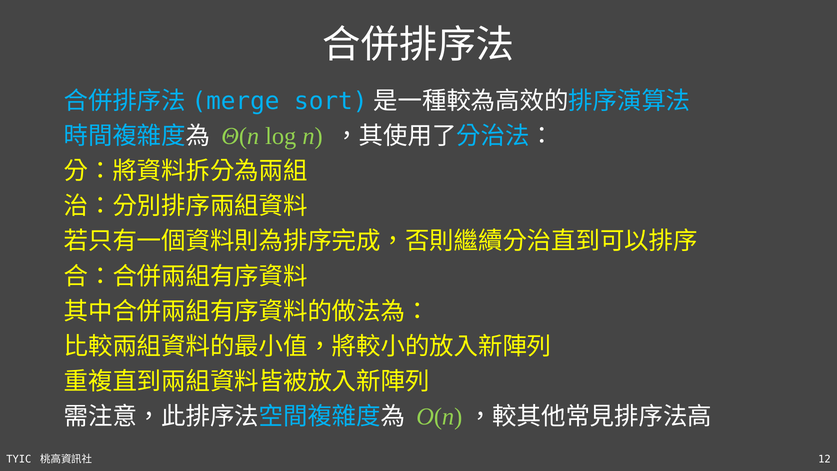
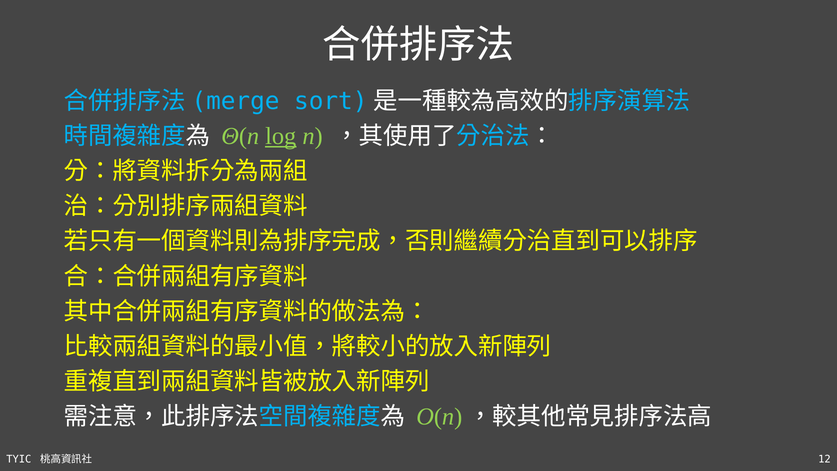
log underline: none -> present (281, 136)
